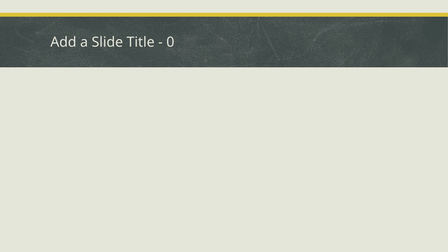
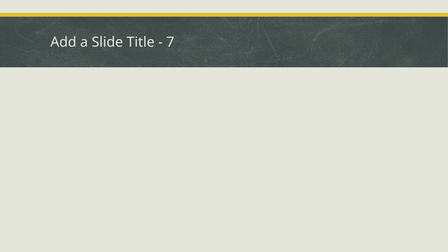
0: 0 -> 7 (170, 42)
